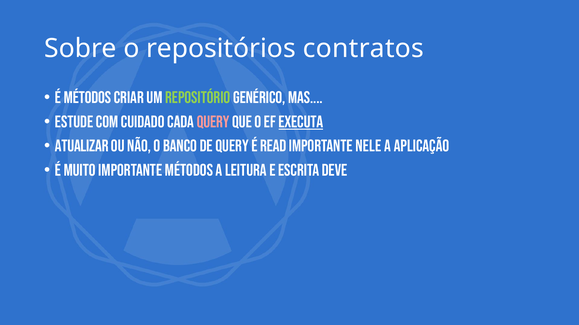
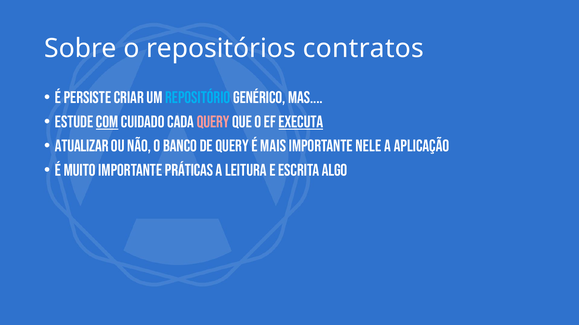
É métodos: métodos -> persiste (87, 98)
repositório colour: light green -> light blue (198, 98)
com underline: none -> present (107, 122)
read: read -> mais (273, 146)
importante métodos: métodos -> práticas (189, 171)
deve: deve -> algo (335, 171)
